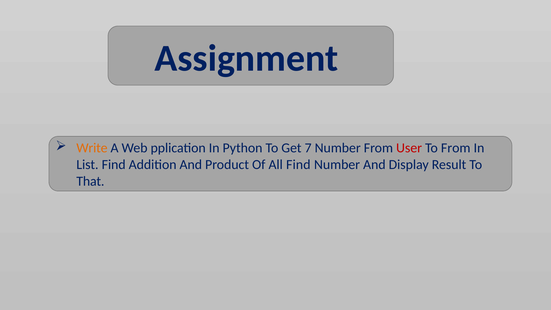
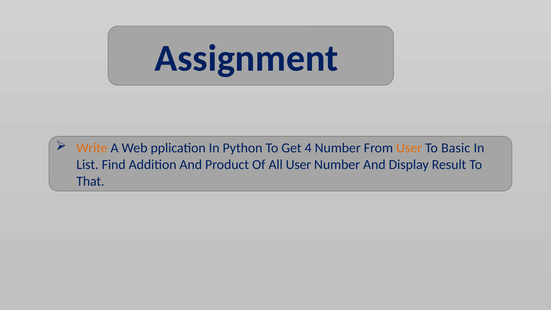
7: 7 -> 4 (308, 148)
User colour: red -> orange (409, 148)
To From: From -> Basic (456, 148)
All Find: Find -> User (298, 165)
